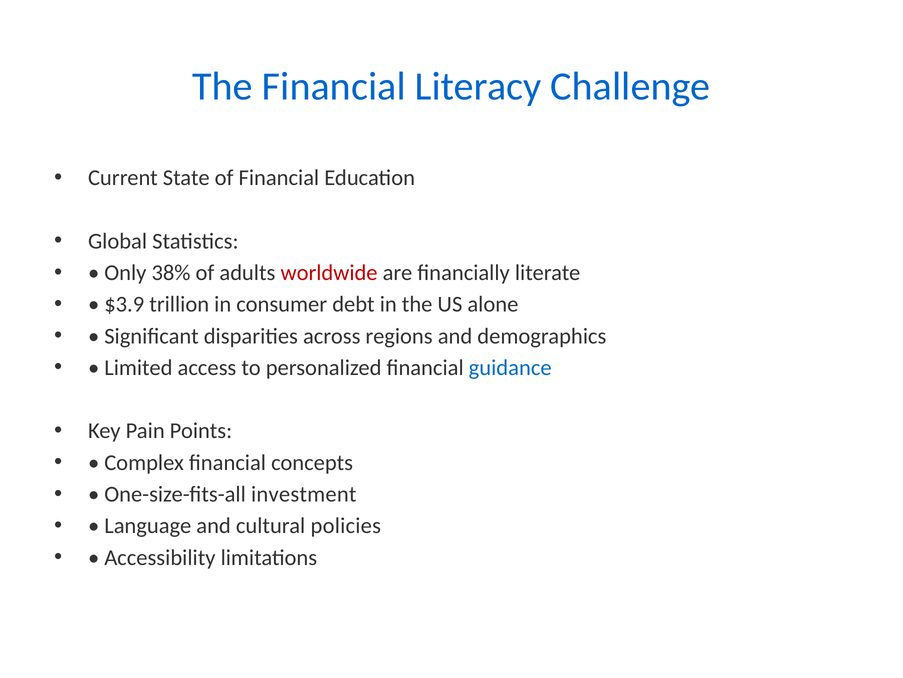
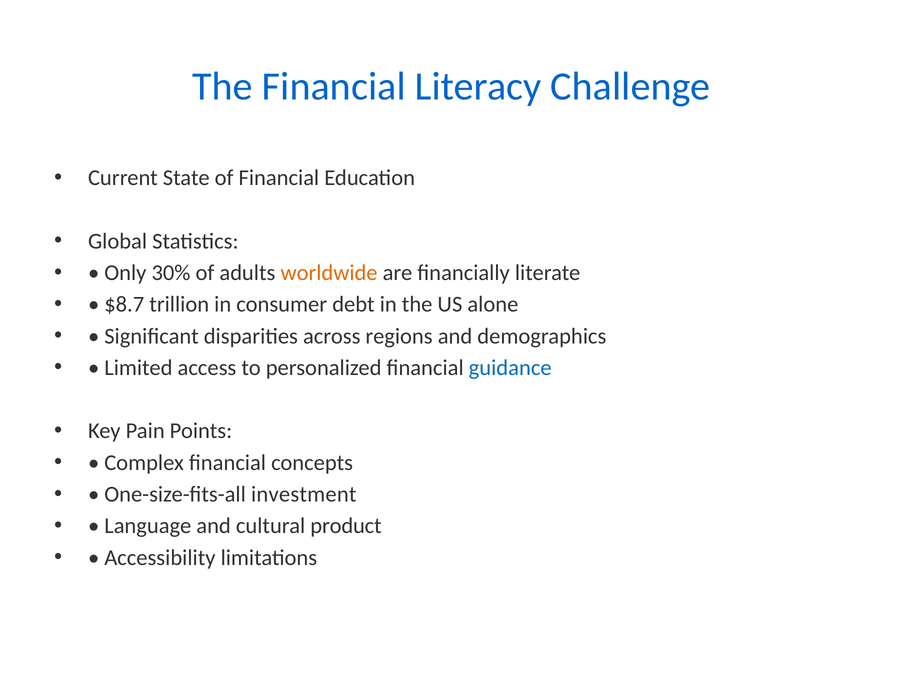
38%: 38% -> 30% (171, 272)
worldwide colour: red -> orange (329, 272)
$3.9: $3.9 -> $8.7 (124, 304)
policies: policies -> product (346, 525)
